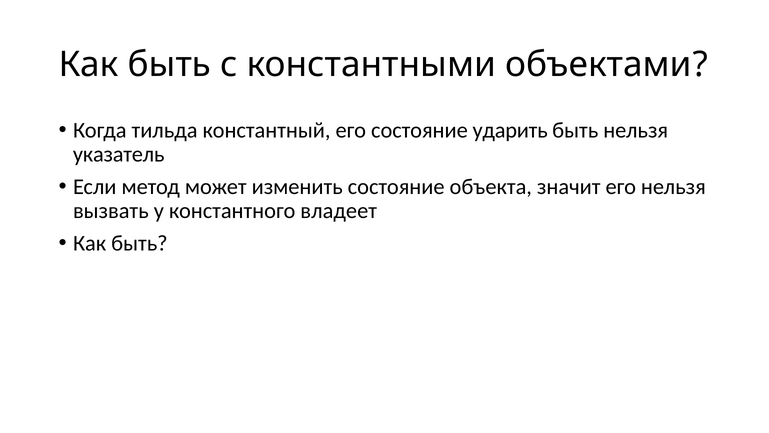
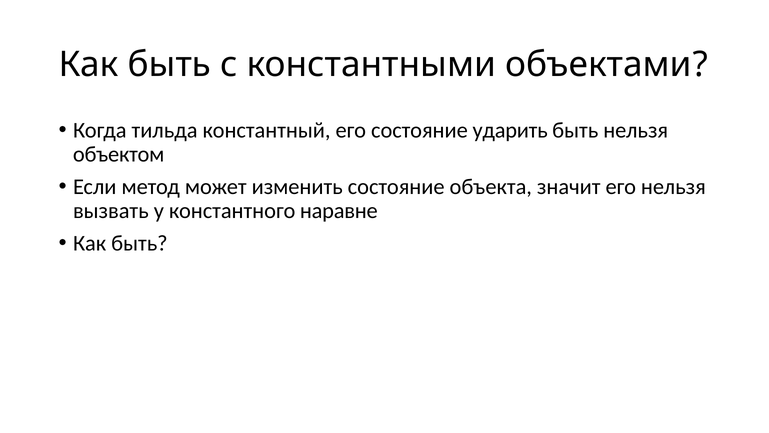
указатель: указатель -> объектом (119, 154)
владеет: владеет -> наравне (339, 211)
